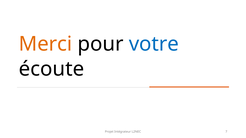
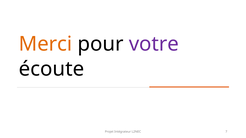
votre colour: blue -> purple (154, 44)
